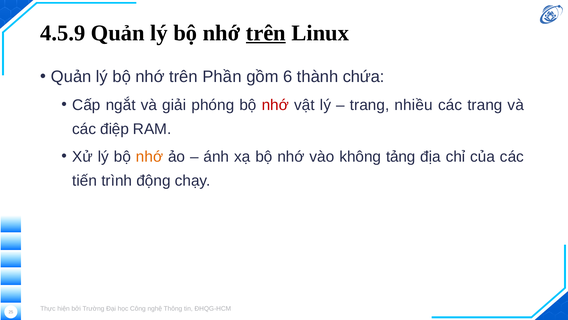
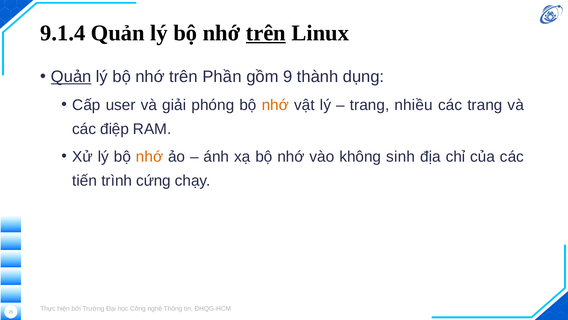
4.5.9: 4.5.9 -> 9.1.4 (63, 33)
Quản underline: none -> present (71, 77)
6: 6 -> 9 (288, 77)
chứa: chứa -> dụng (364, 77)
ngắt: ngắt -> user (121, 105)
nhớ colour: red -> orange (275, 105)
tảng: tảng -> sinh (401, 156)
động: động -> cứng (154, 180)
